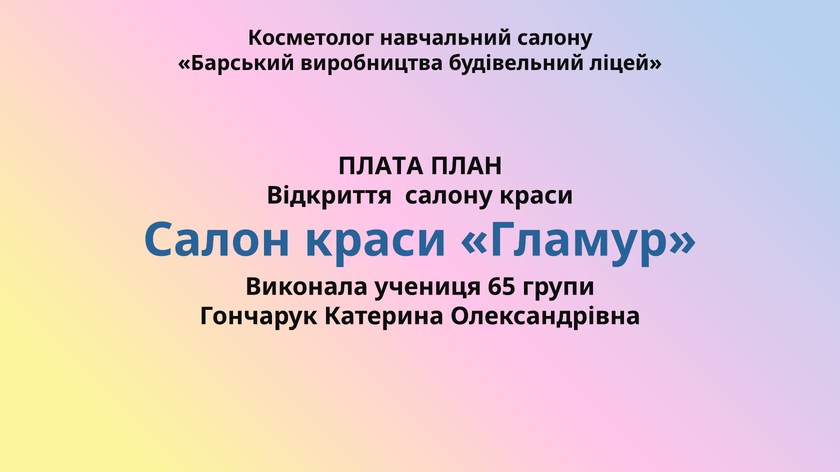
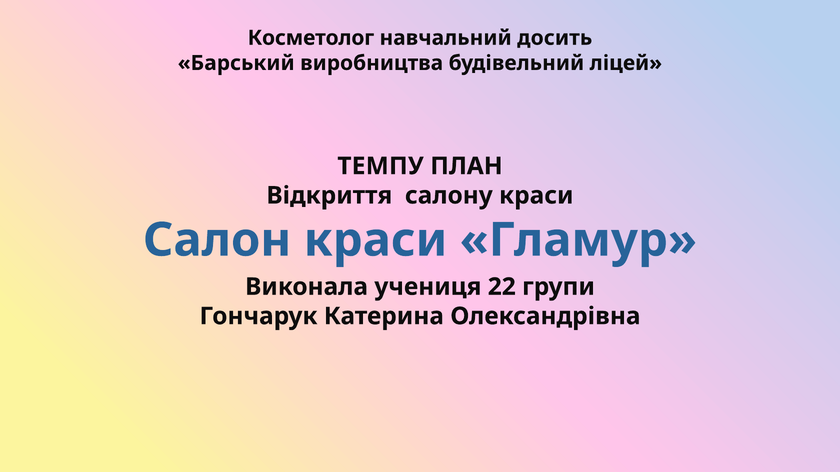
навчальний салону: салону -> досить (555, 38)
ПЛАТА: ПЛАТА -> ТЕМПУ (381, 166)
65: 65 -> 22 (502, 287)
